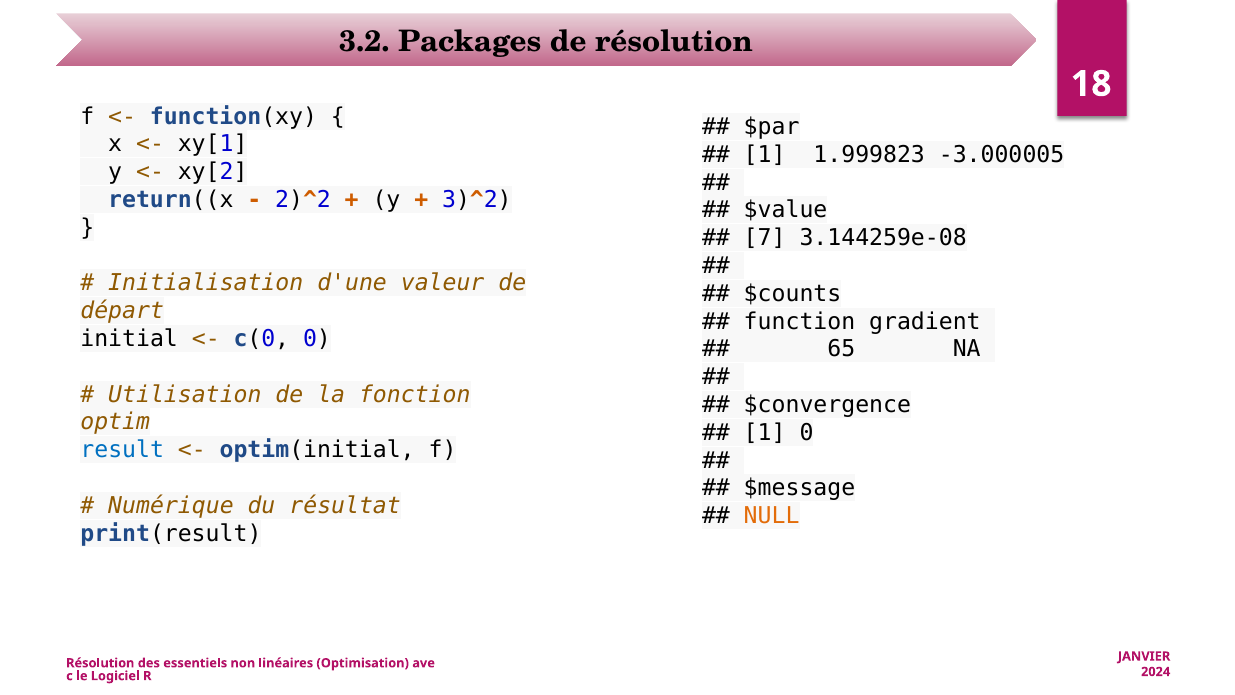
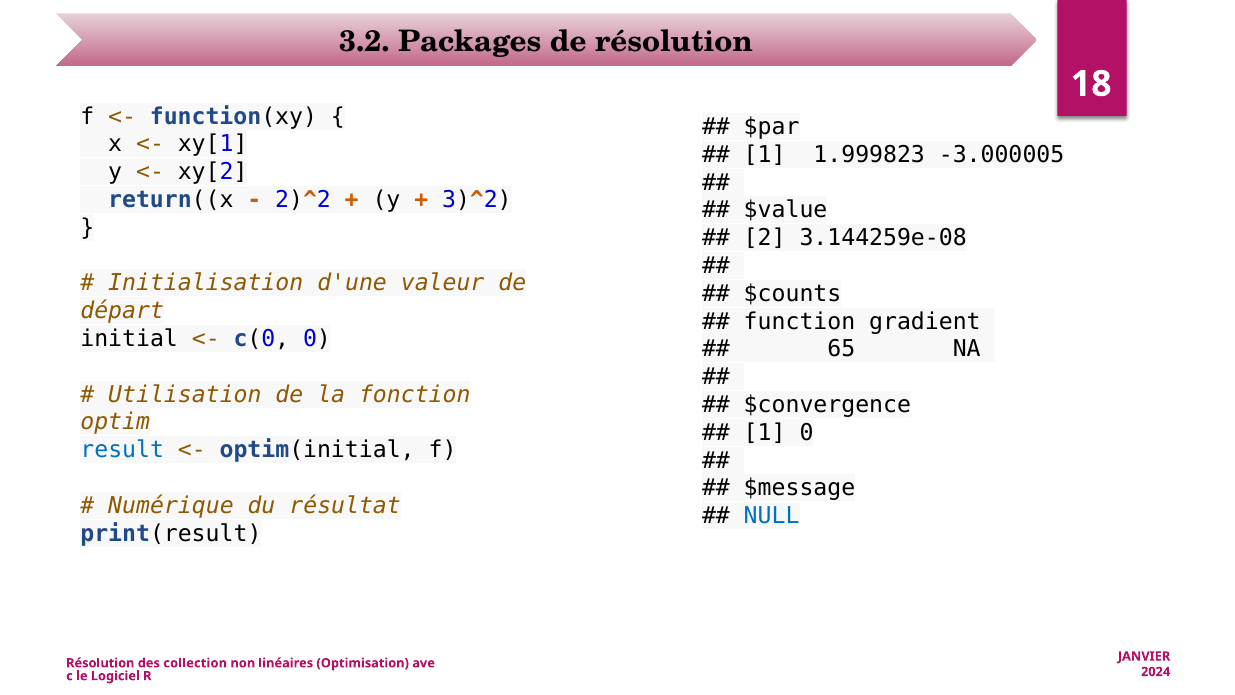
7: 7 -> 2 (765, 238)
NULL colour: orange -> blue (772, 516)
essentiels: essentiels -> collection (195, 663)
